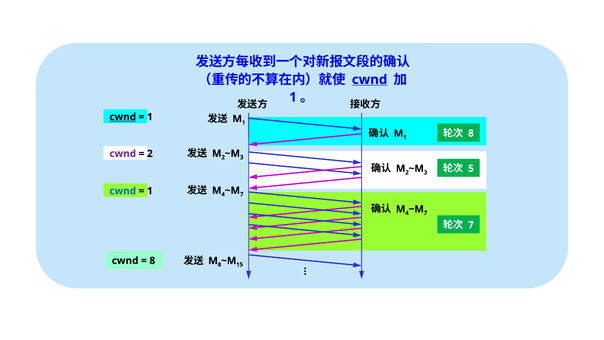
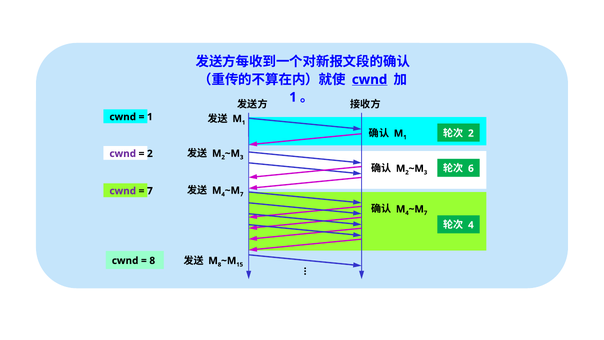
cwnd underline: present -> none (123, 117)
8: 8 -> 2 (471, 133)
5: 5 -> 6 (471, 168)
cwnd colour: blue -> purple (123, 191)
1: 1 -> 7 (150, 191)
7: 7 -> 4 (471, 225)
